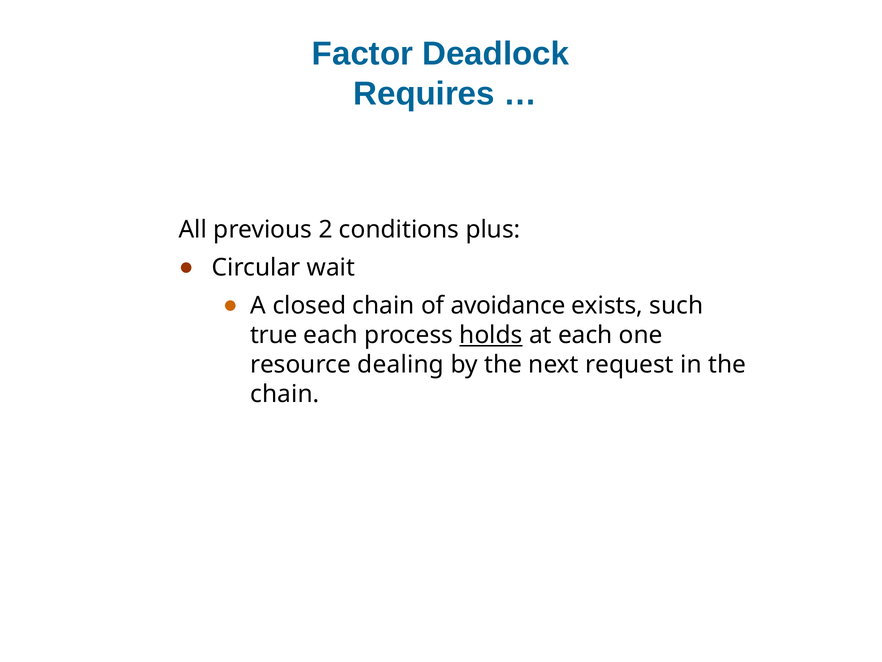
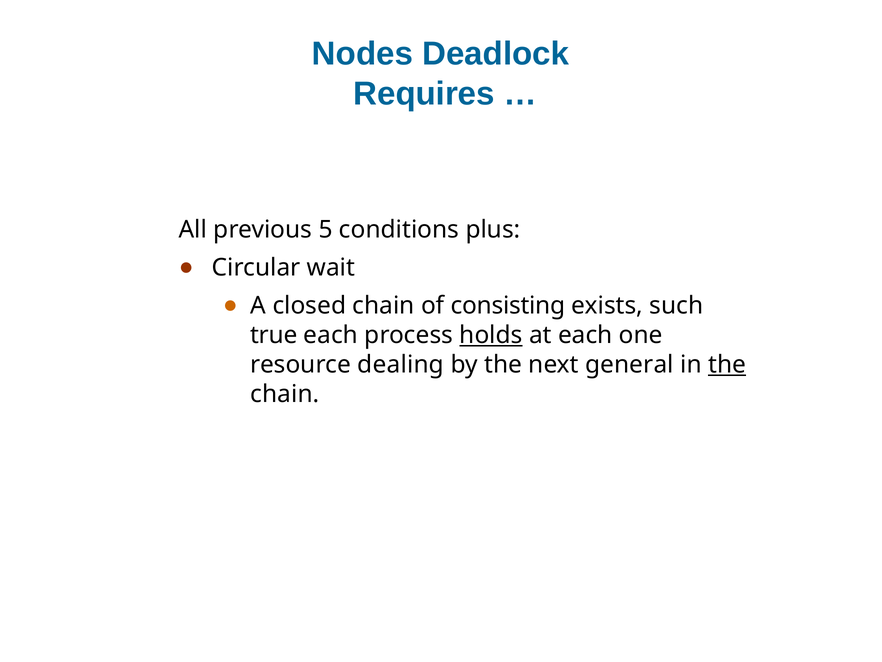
Factor: Factor -> Nodes (363, 54)
2: 2 -> 5 (326, 230)
avoidance: avoidance -> consisting (508, 306)
request: request -> general (629, 364)
the underline: none -> present (727, 364)
